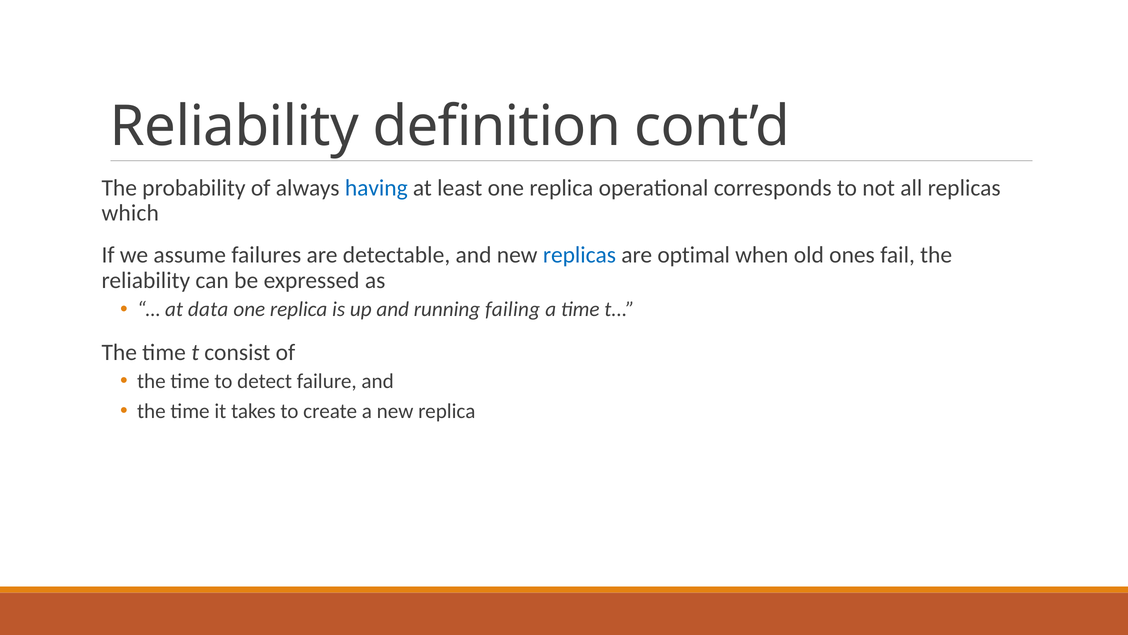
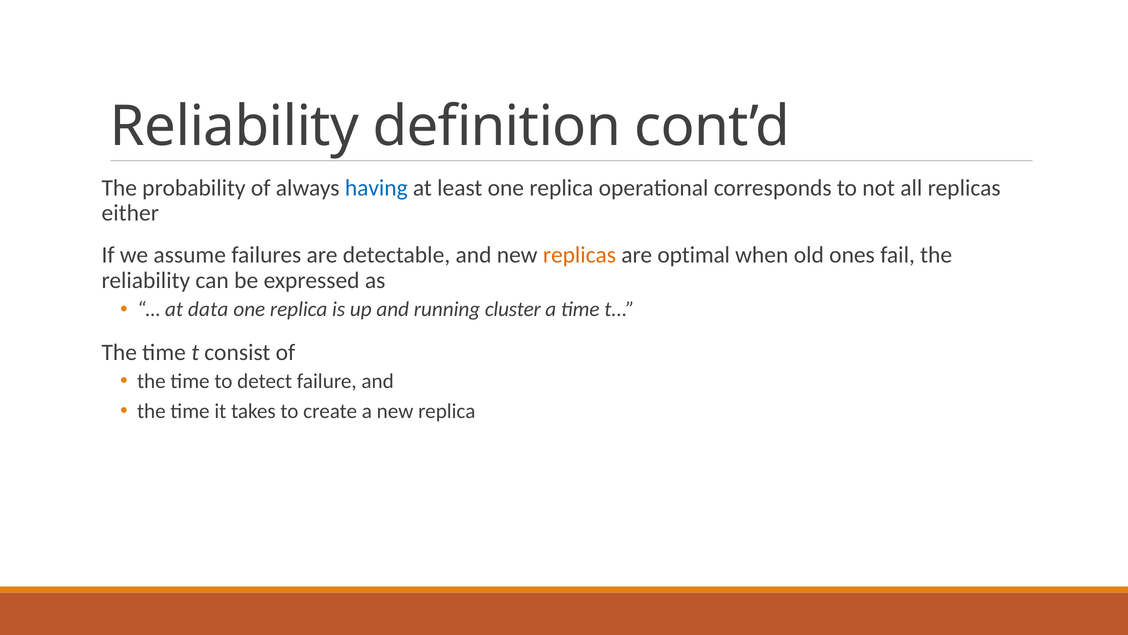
which: which -> either (130, 213)
replicas colour: blue -> orange (579, 255)
failing: failing -> cluster (513, 309)
